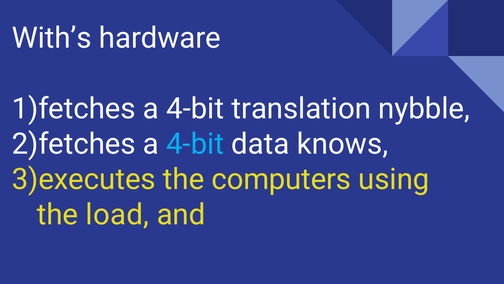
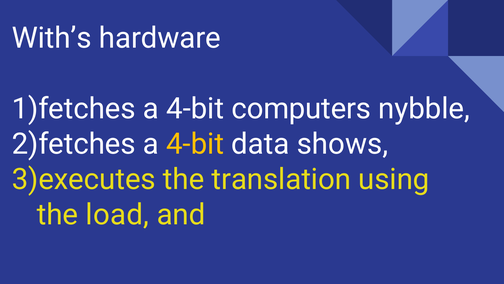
translation: translation -> computers (301, 109)
4-bit colour: light blue -> yellow (195, 144)
knows: knows -> shows (342, 144)
computers: computers -> translation (281, 179)
